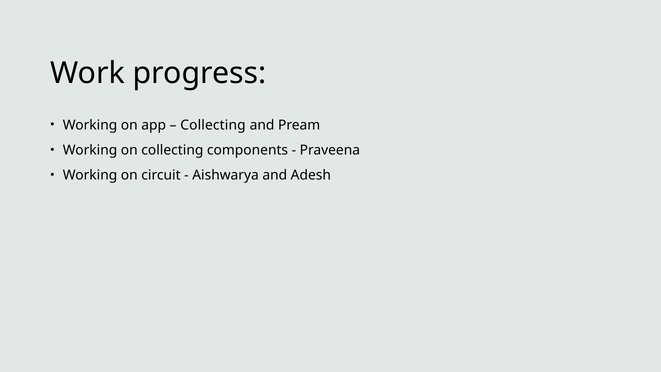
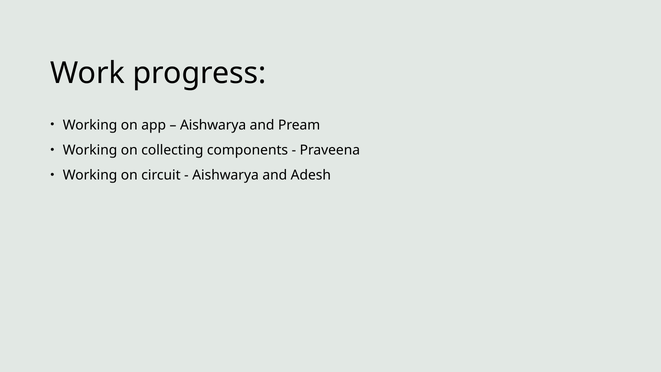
Collecting: Collecting -> Aishwarya (213, 125)
